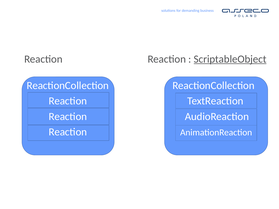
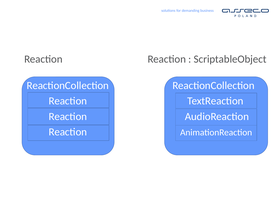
ScriptableObject underline: present -> none (230, 59)
